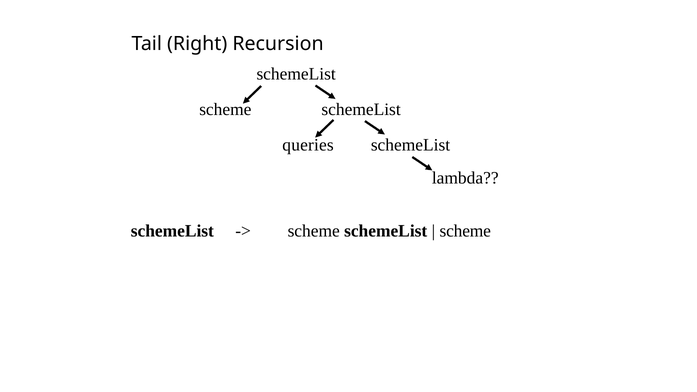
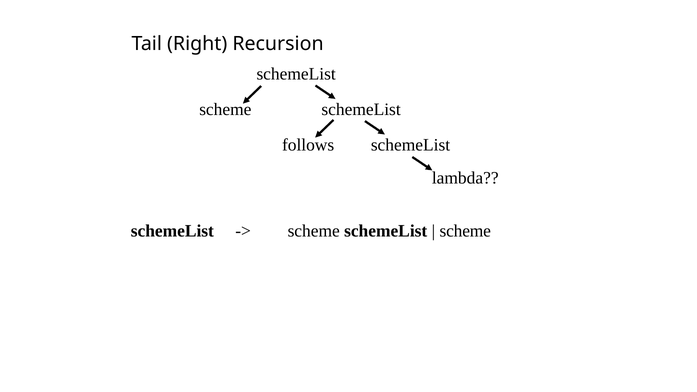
queries: queries -> follows (308, 145)
